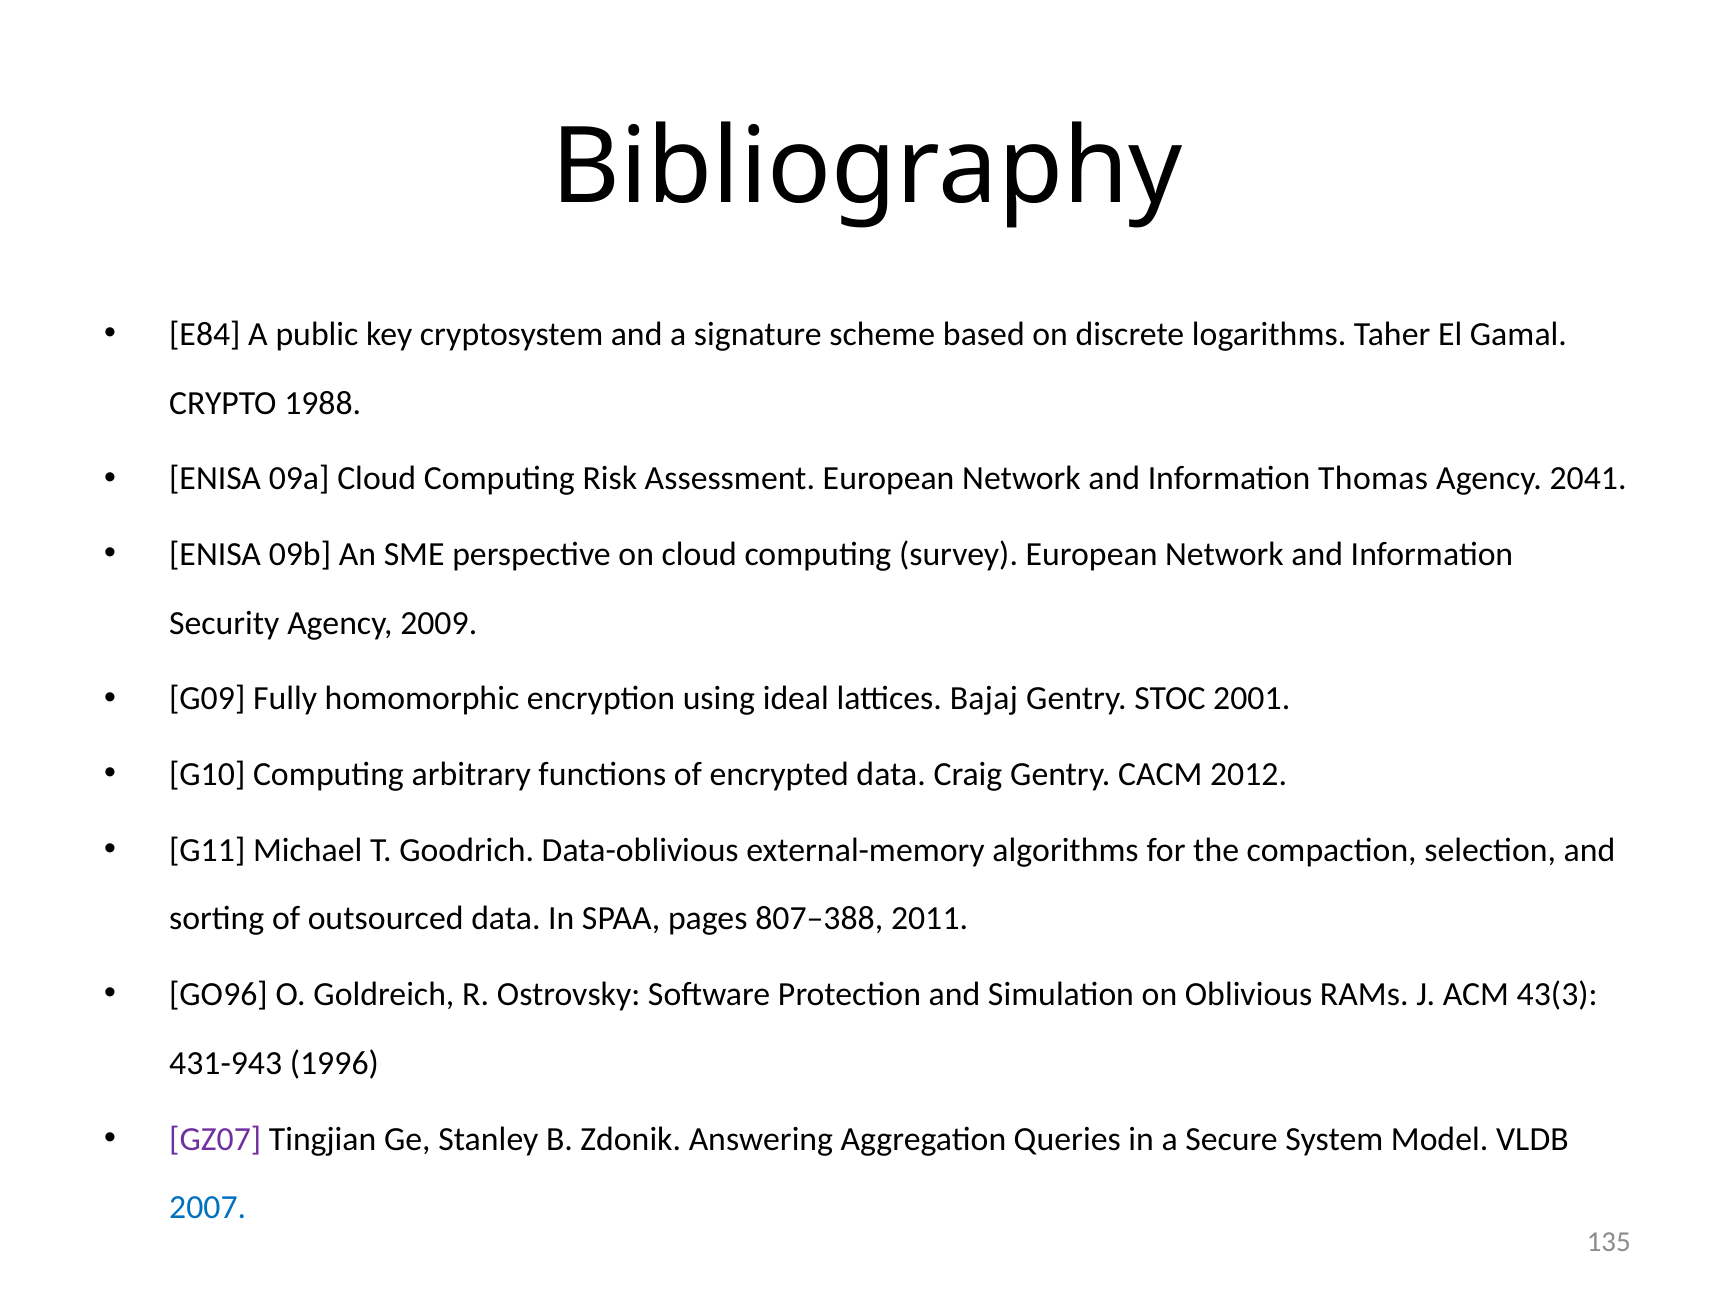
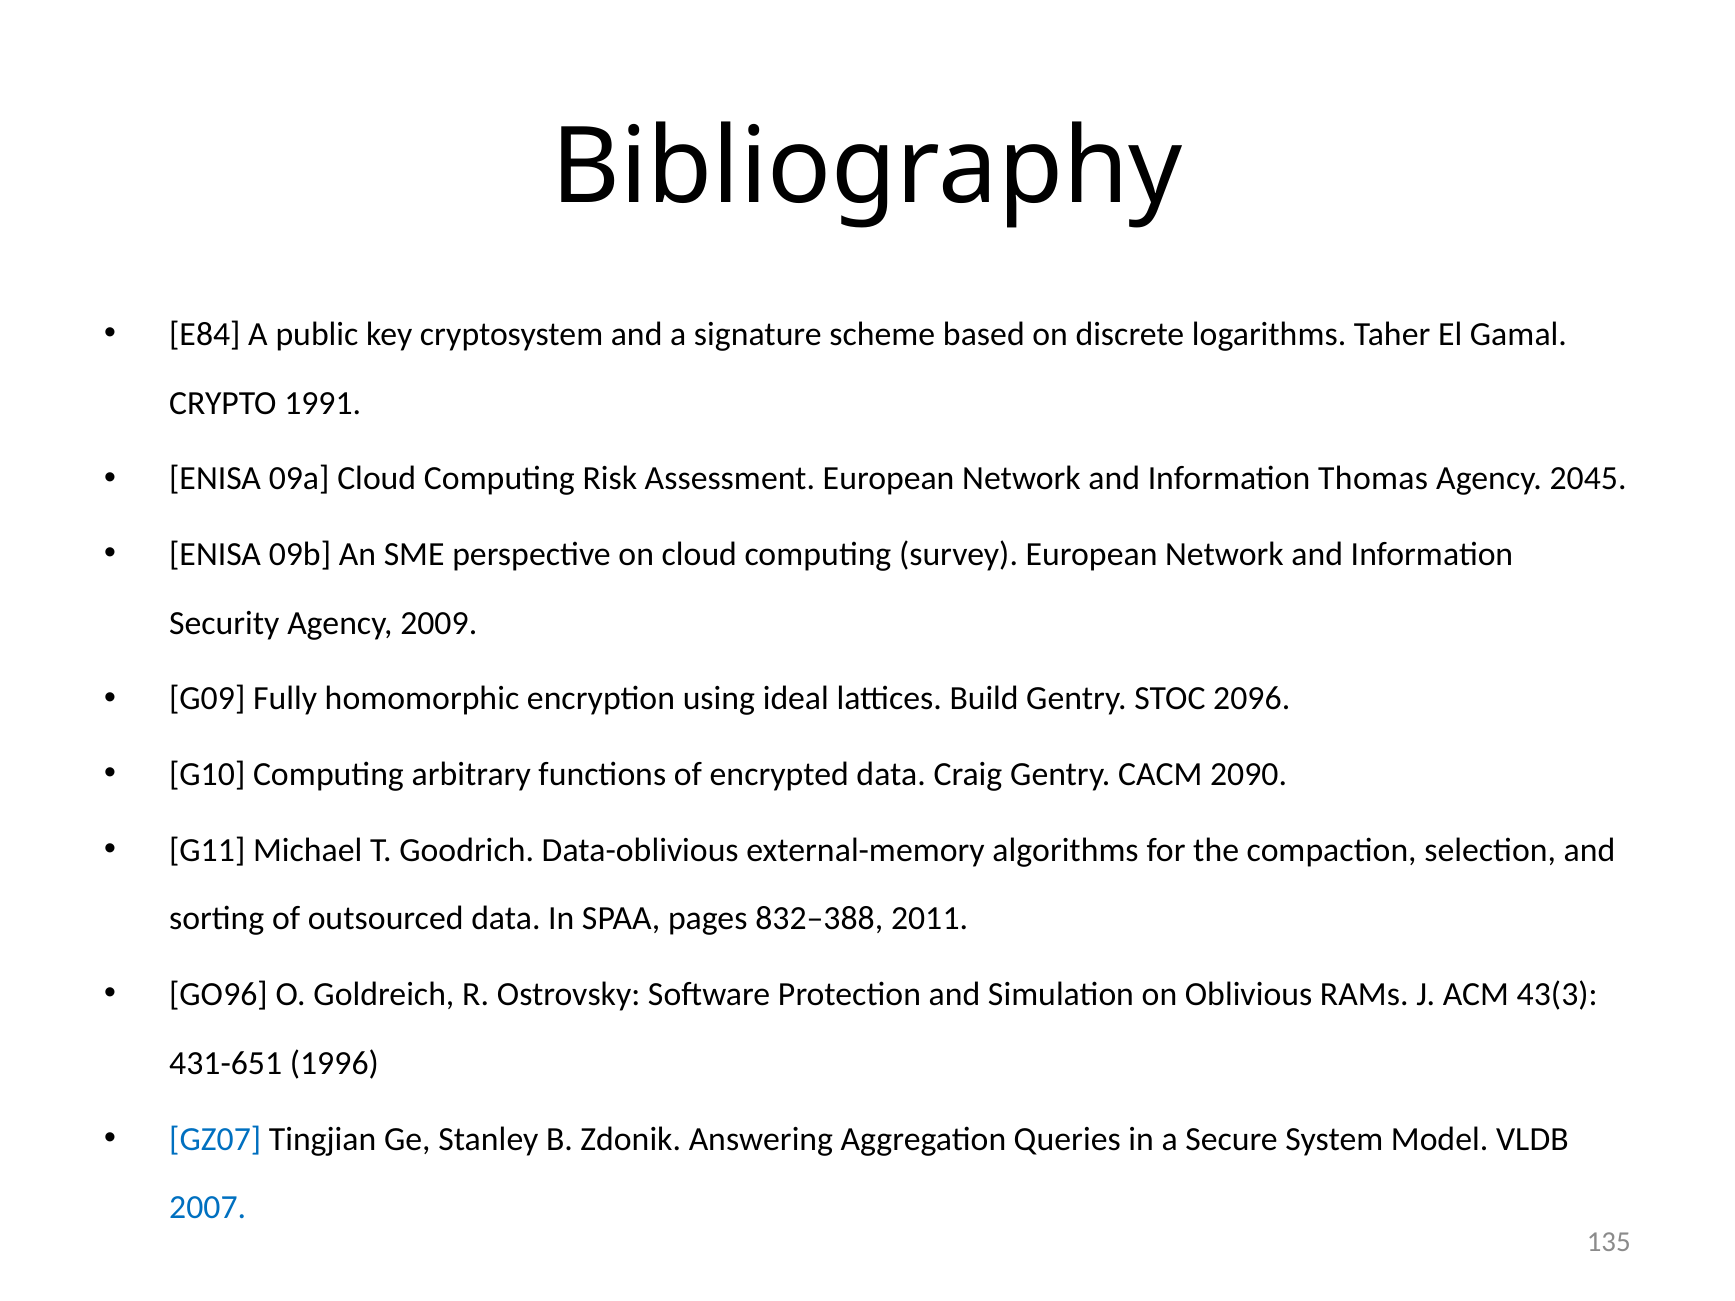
1988: 1988 -> 1991 (323, 403)
2041: 2041 -> 2045 (1588, 479)
Bajaj: Bajaj -> Build (984, 699)
2001: 2001 -> 2096 (1252, 699)
2012: 2012 -> 2090 (1249, 775)
807–388: 807–388 -> 832–388 (819, 919)
431-943: 431-943 -> 431-651 (226, 1063)
GZ07 colour: purple -> blue (215, 1139)
